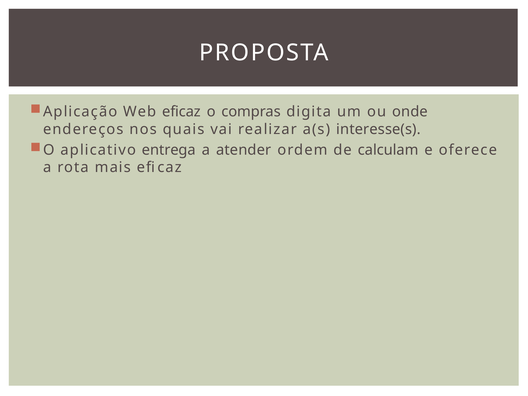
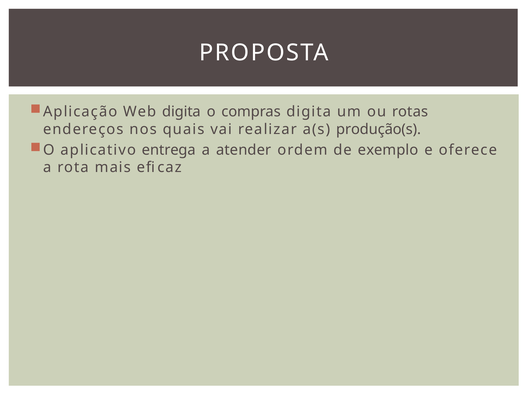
Web eficaz: eficaz -> digita (182, 112)
onde: onde -> rotas (410, 112)
interesse(s: interesse(s -> produção(s (379, 129)
calculam: calculam -> exemplo (388, 150)
